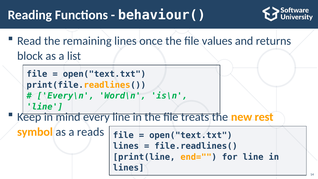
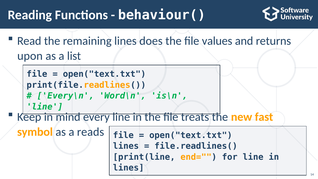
once: once -> does (151, 41)
block: block -> upon (30, 56)
rest: rest -> fast (264, 117)
